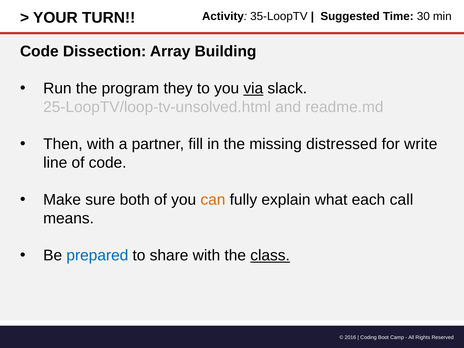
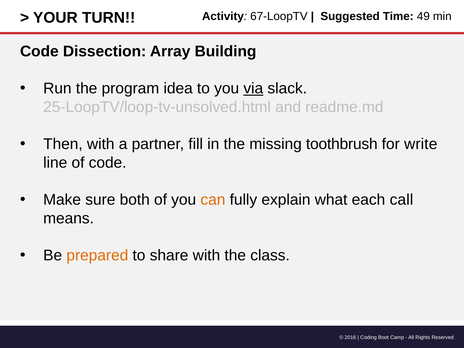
35-LoopTV: 35-LoopTV -> 67-LoopTV (279, 16)
30: 30 -> 49 (423, 16)
they: they -> idea (178, 88)
distressed: distressed -> toothbrush (342, 144)
prepared colour: blue -> orange (97, 255)
class underline: present -> none (270, 255)
